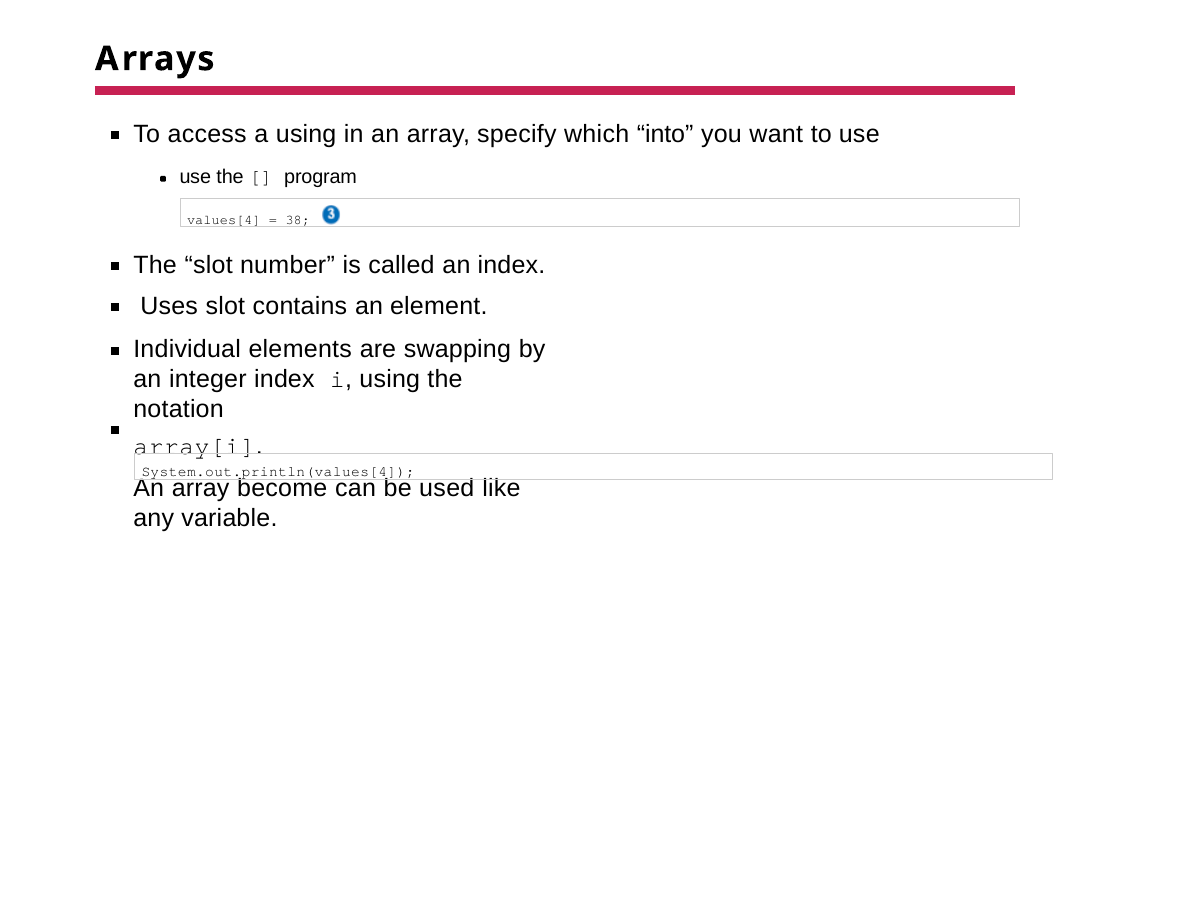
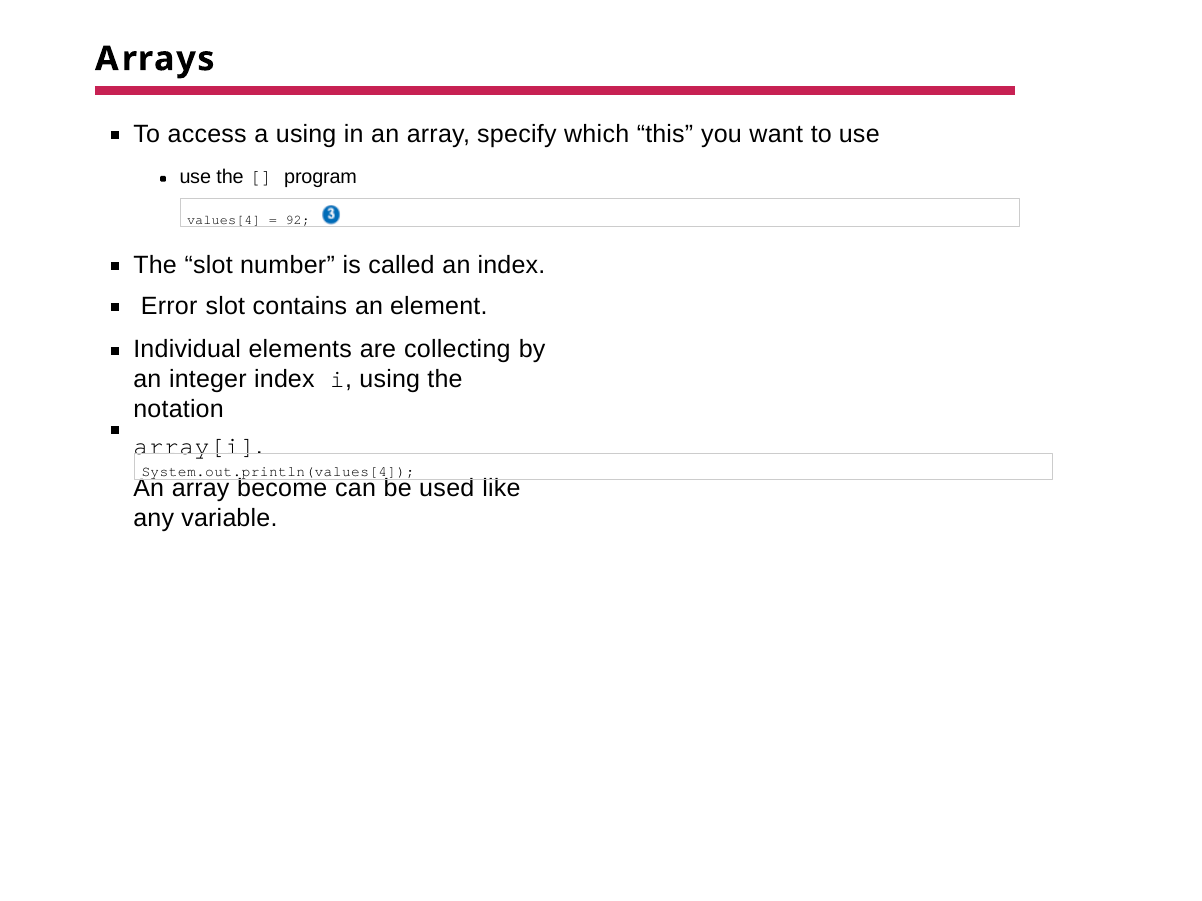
into: into -> this (665, 134)
38: 38 -> 92 (298, 220)
Uses: Uses -> Error (169, 306)
swapping: swapping -> collecting (457, 350)
